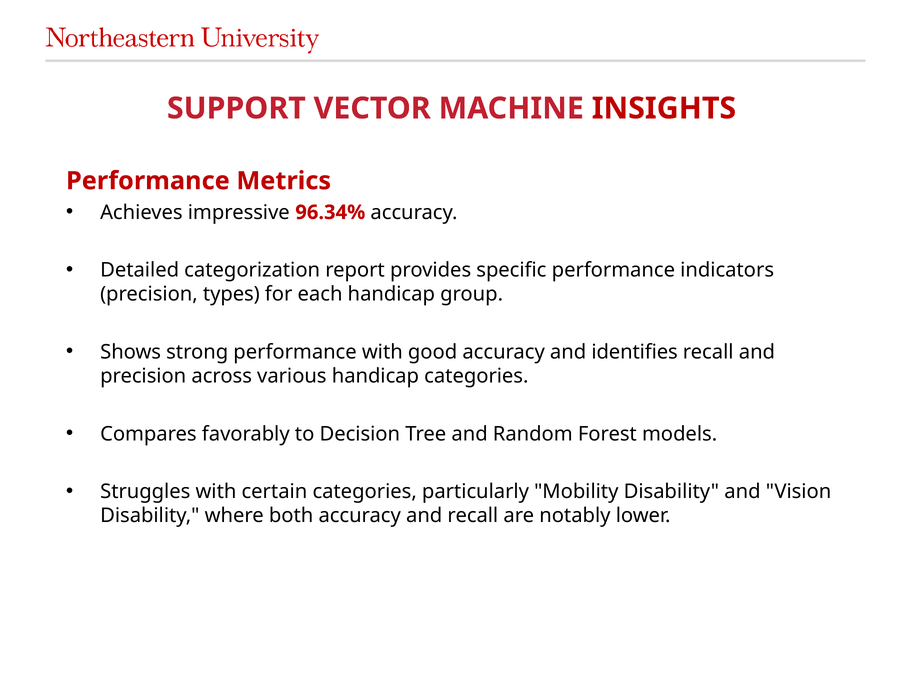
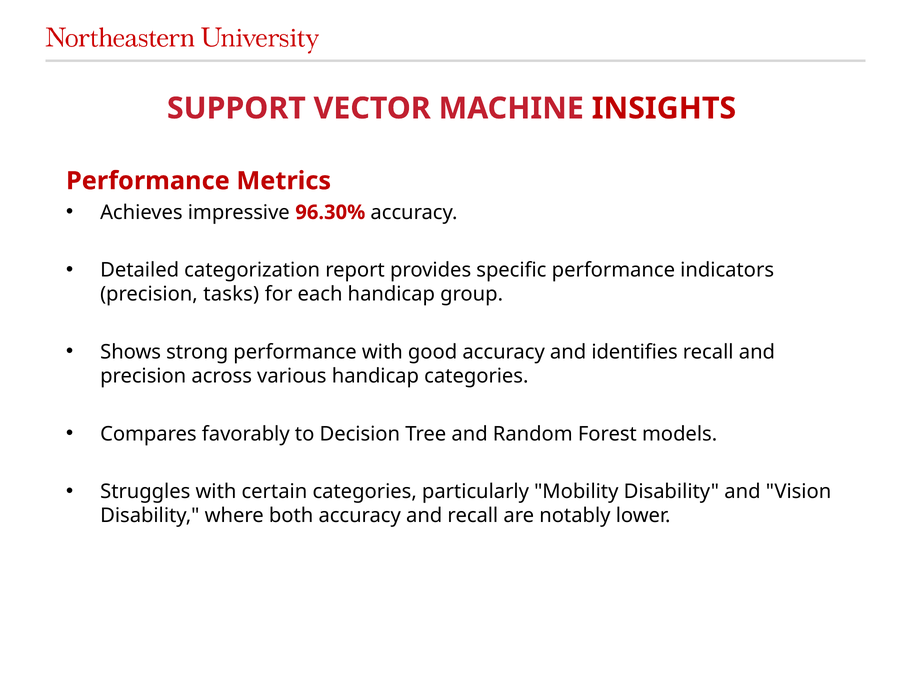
96.34%: 96.34% -> 96.30% (330, 212)
types: types -> tasks (231, 294)
